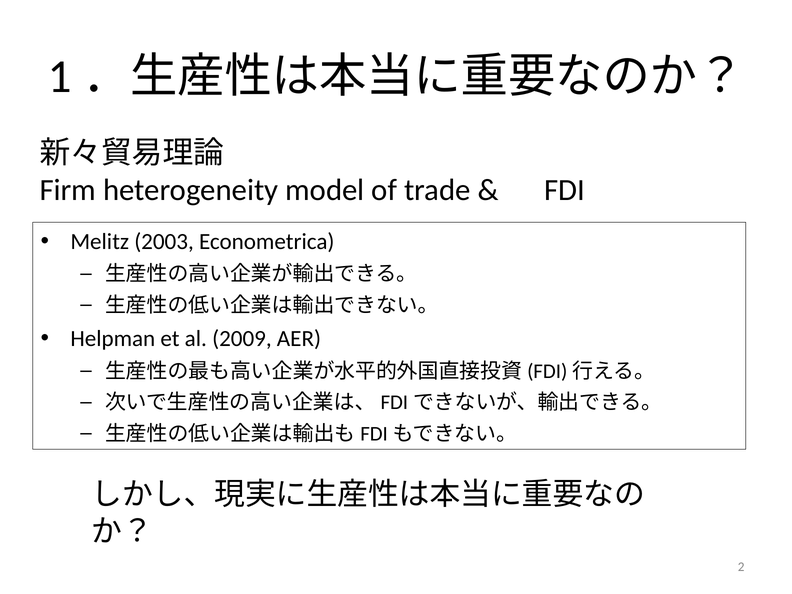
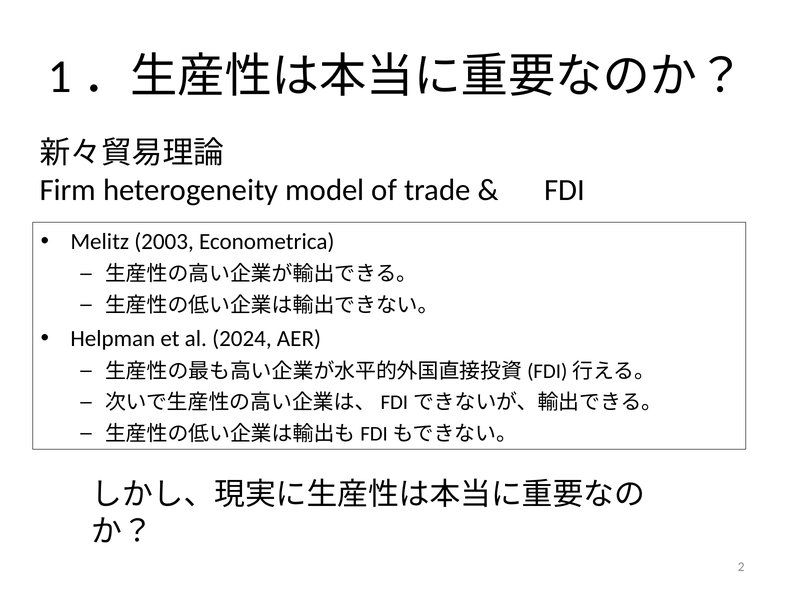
2009: 2009 -> 2024 (242, 339)
